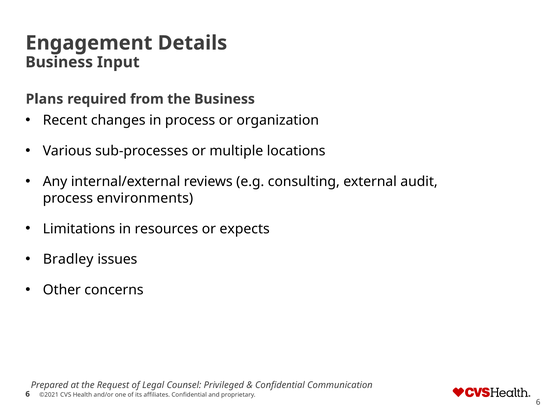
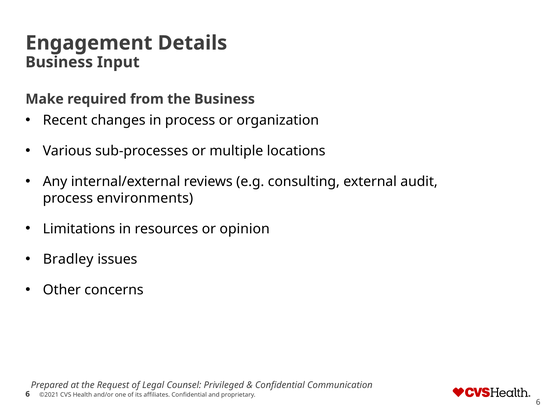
Plans: Plans -> Make (45, 99)
expects: expects -> opinion (245, 229)
